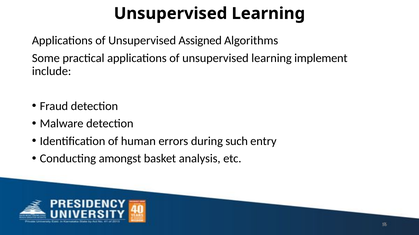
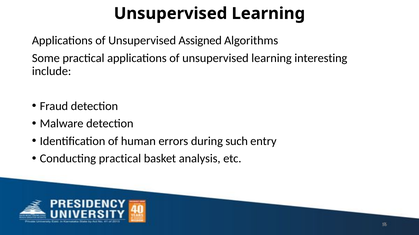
implement: implement -> interesting (321, 58)
Conducting amongst: amongst -> practical (120, 159)
